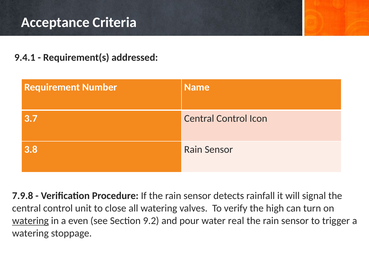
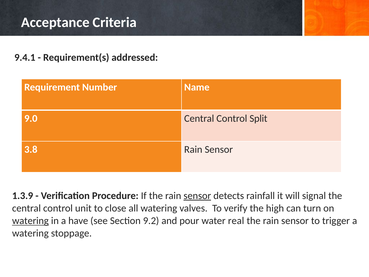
3.7: 3.7 -> 9.0 (31, 118)
Icon: Icon -> Split (258, 118)
7.9.8: 7.9.8 -> 1.3.9 (23, 195)
sensor underline: none -> present (197, 195)
even: even -> have (78, 221)
